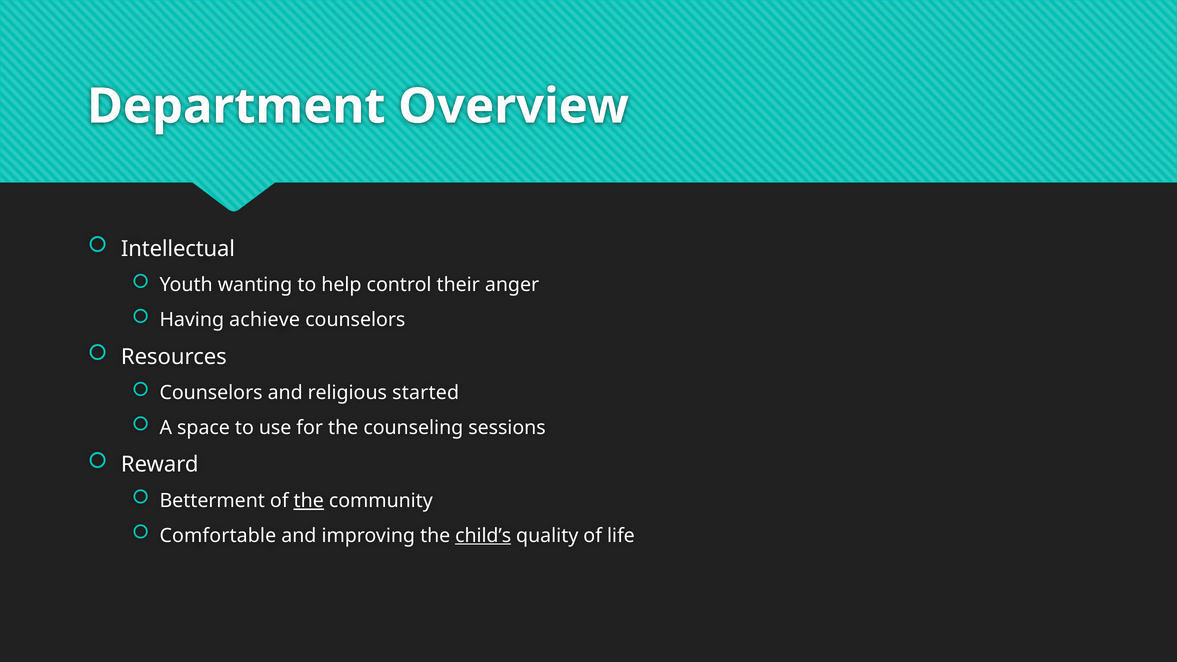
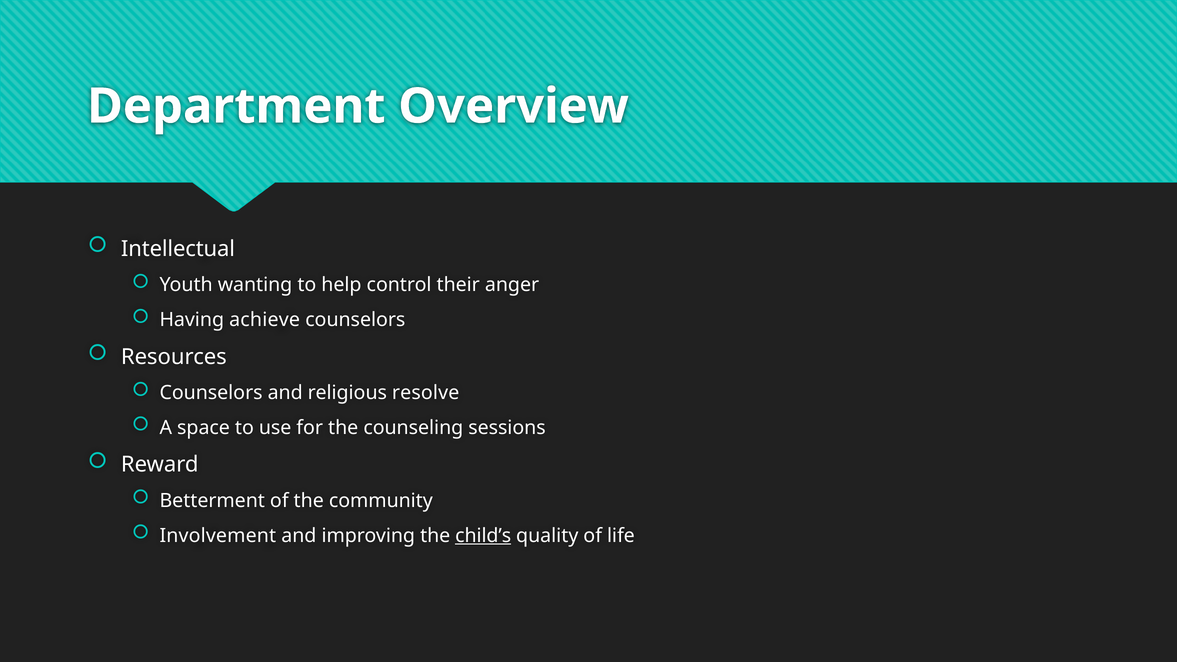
started: started -> resolve (426, 393)
the underline: present -> none (309, 501)
Comfortable: Comfortable -> Involvement (218, 536)
